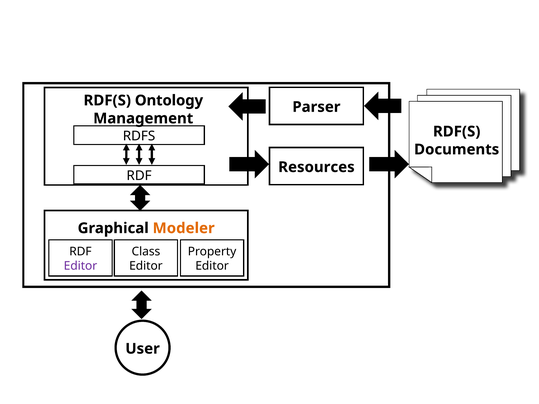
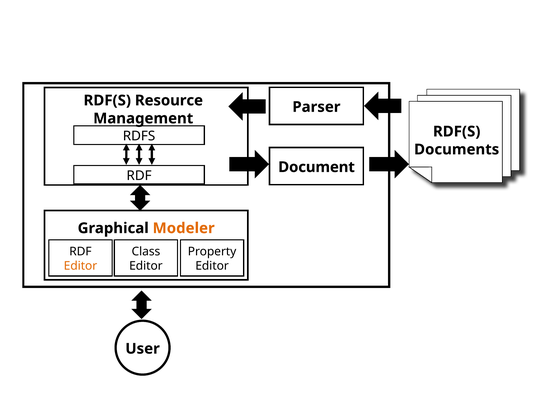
Ontology: Ontology -> Resource (169, 101)
Resources: Resources -> Document (317, 167)
Editor colour: purple -> orange (80, 266)
